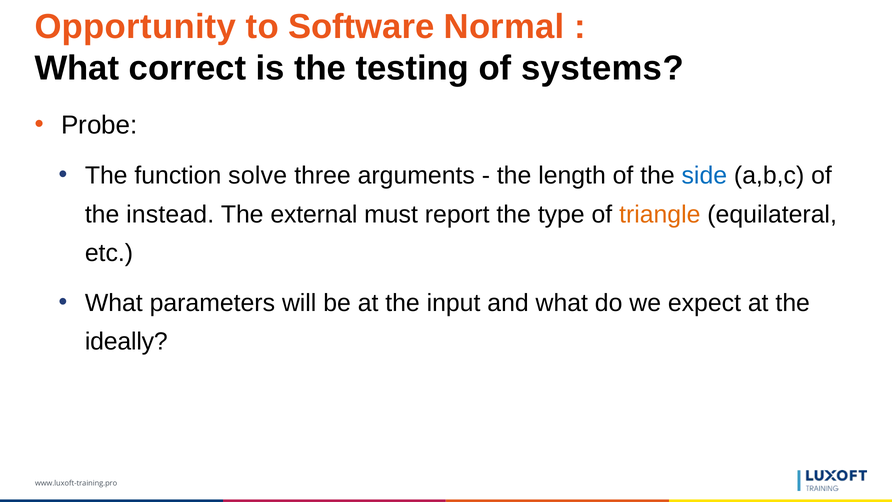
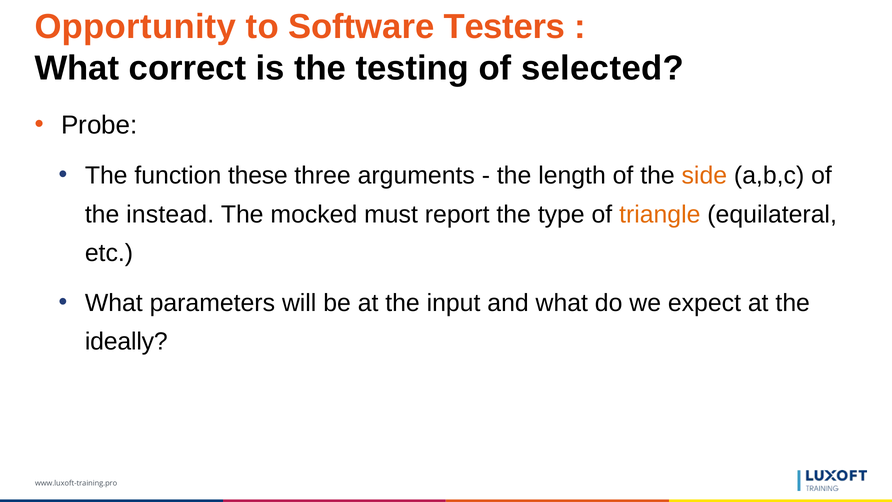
Normal: Normal -> Testers (504, 27)
systems: systems -> selected (602, 68)
solve: solve -> these (258, 176)
side colour: blue -> orange (704, 176)
external: external -> mocked (314, 214)
